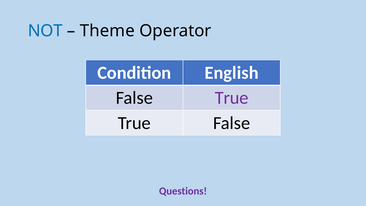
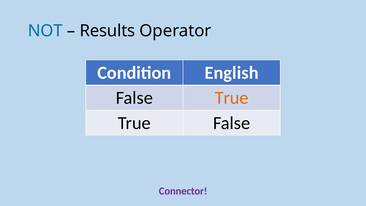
Theme: Theme -> Results (107, 31)
True colour: purple -> orange (232, 98)
Questions: Questions -> Connector (183, 191)
